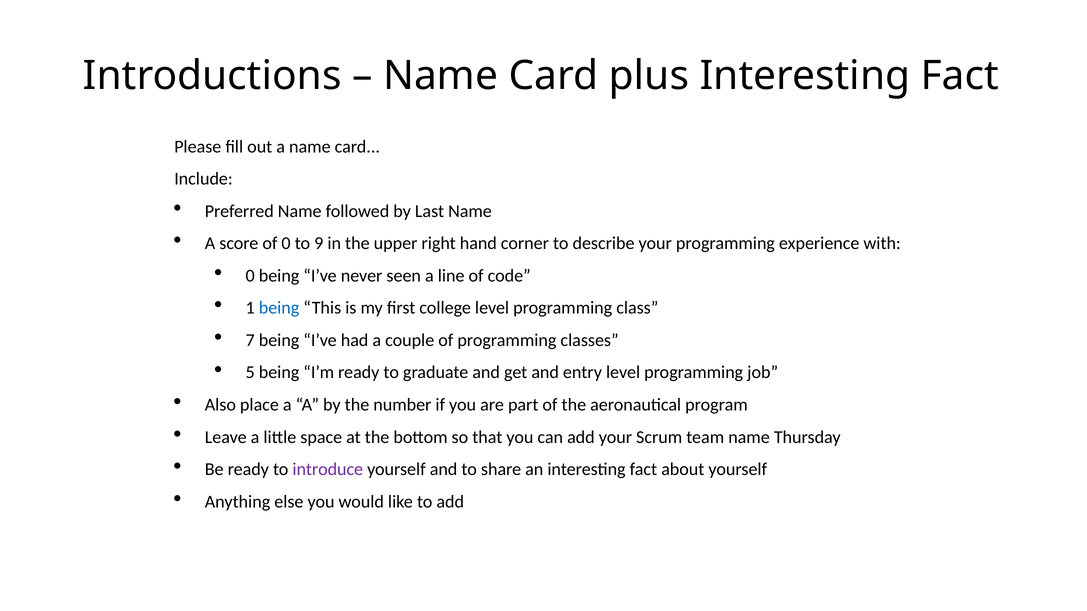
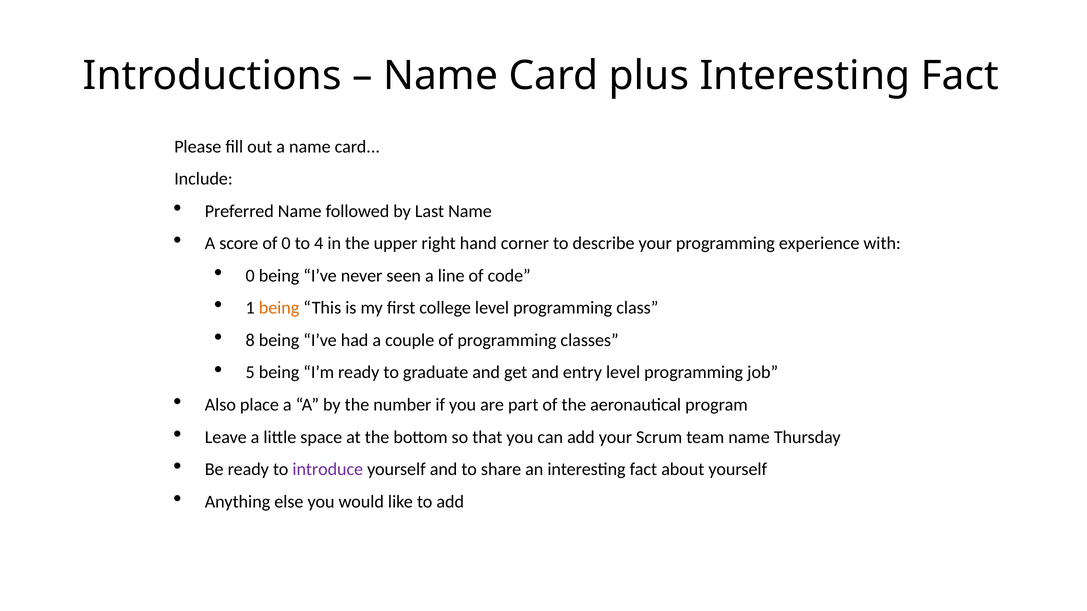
9: 9 -> 4 (319, 244)
being colour: blue -> orange (279, 308)
7: 7 -> 8 (250, 341)
